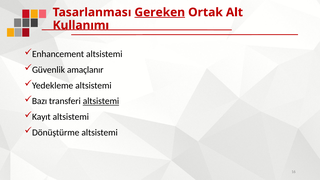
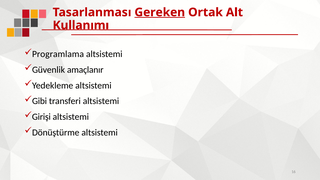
Enhancement: Enhancement -> Programlama (58, 54)
Bazı: Bazı -> Gibi (40, 101)
altsistemi underline: present -> none (101, 101)
Kayıt: Kayıt -> Girişi (41, 117)
